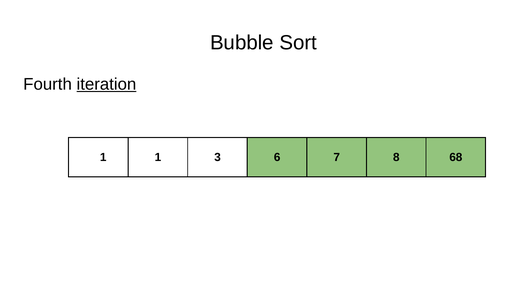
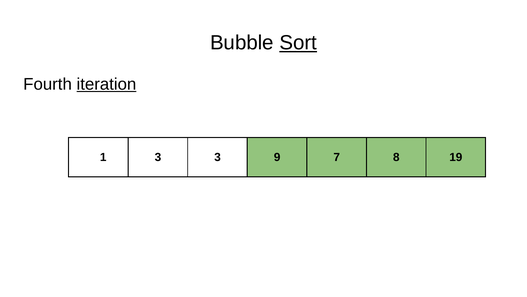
Sort underline: none -> present (298, 43)
1 1: 1 -> 3 (158, 157)
6: 6 -> 9 (277, 157)
68: 68 -> 19 (456, 157)
